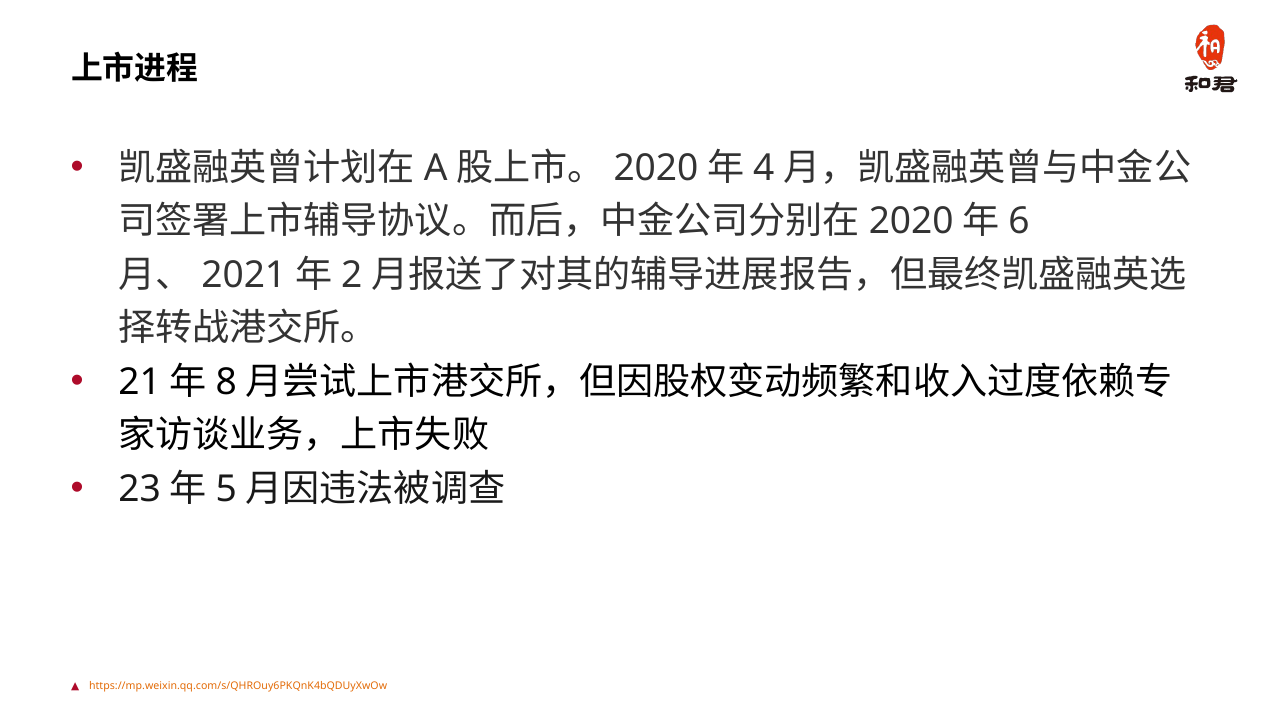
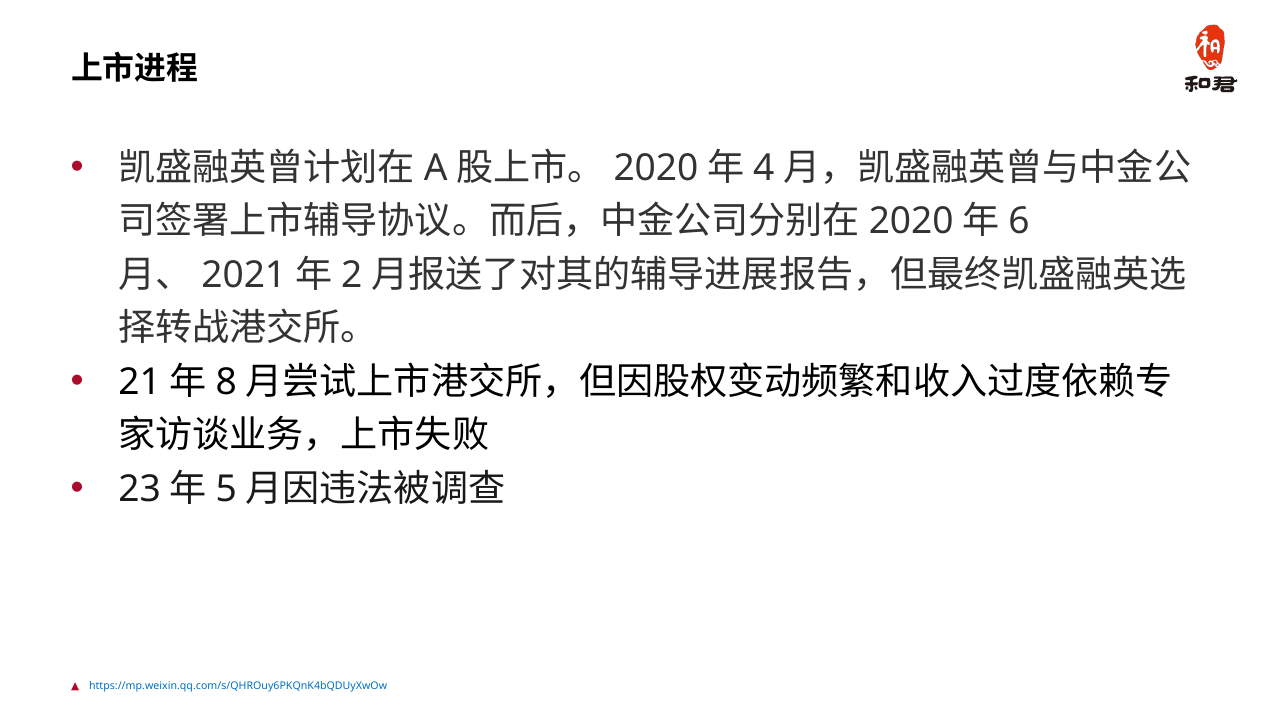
https://mp.weixin.qq.com/s/QHROuy6PKQnK4bQDUyXwOw colour: orange -> blue (238, 686)
